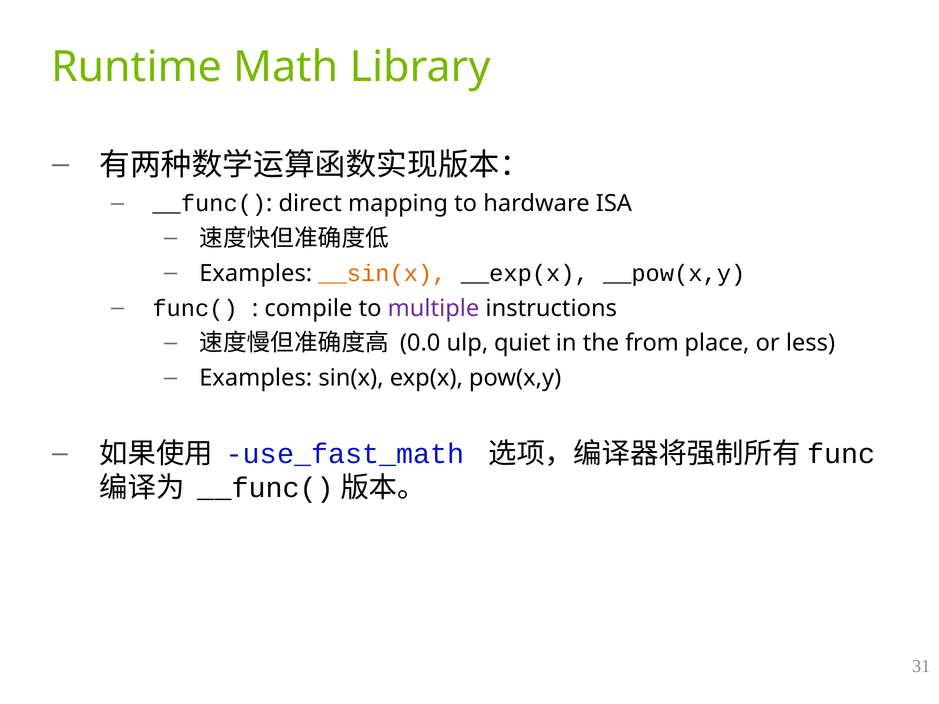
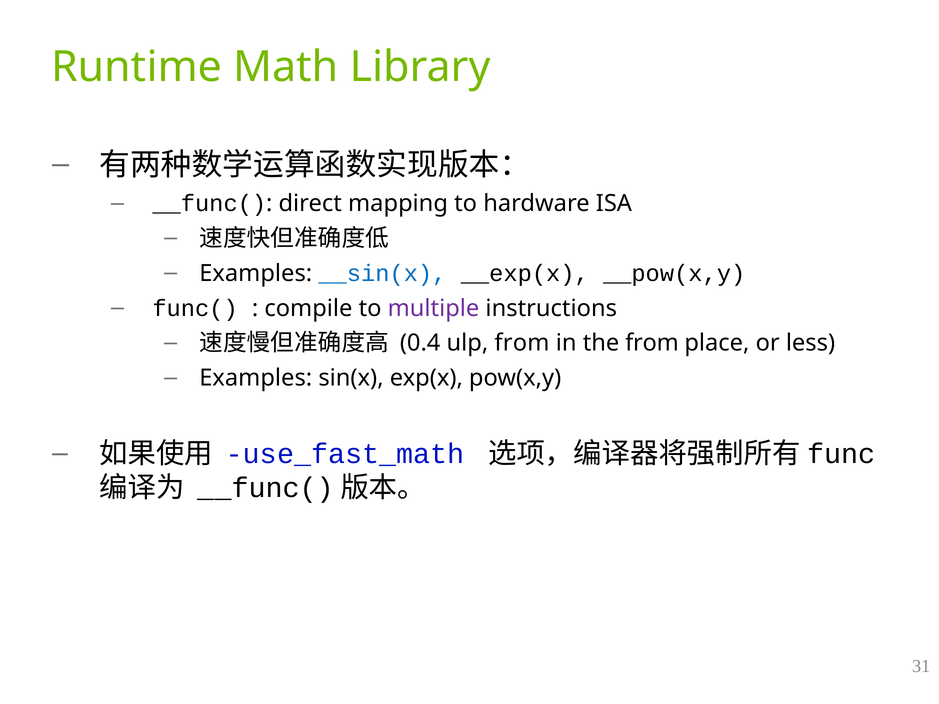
__sin(x colour: orange -> blue (382, 273)
0.0: 0.0 -> 0.4 (420, 343)
ulp quiet: quiet -> from (522, 343)
